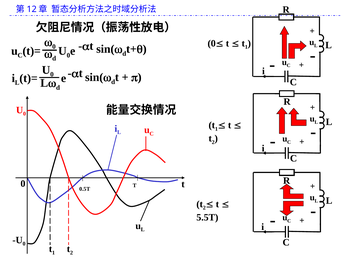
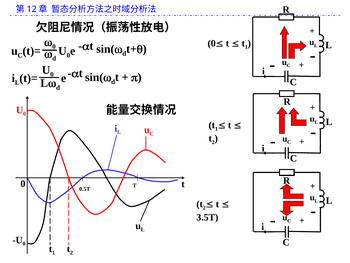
5.5T: 5.5T -> 3.5T (207, 217)
